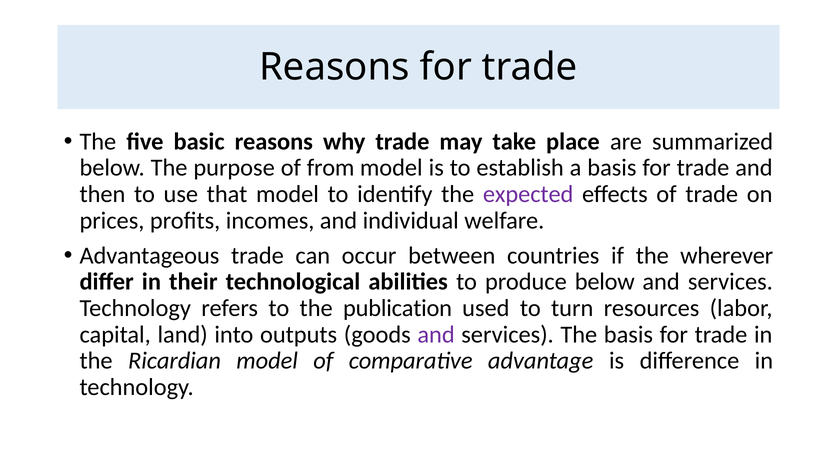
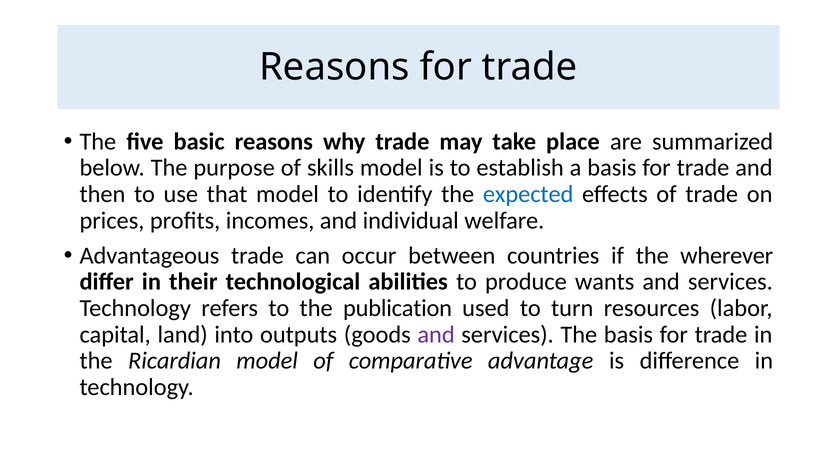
from: from -> skills (331, 168)
expected colour: purple -> blue (528, 194)
produce below: below -> wants (605, 282)
